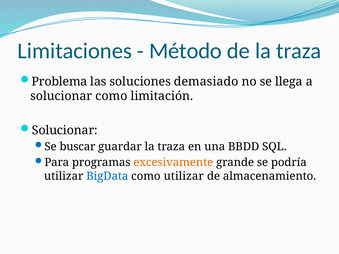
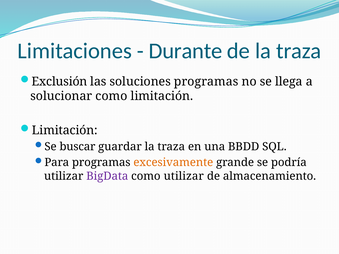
Método: Método -> Durante (185, 51)
Problema: Problema -> Exclusión (60, 82)
soluciones demasiado: demasiado -> programas (206, 82)
Solucionar: Solucionar -> Limitación (65, 131)
BigData colour: blue -> purple (107, 176)
